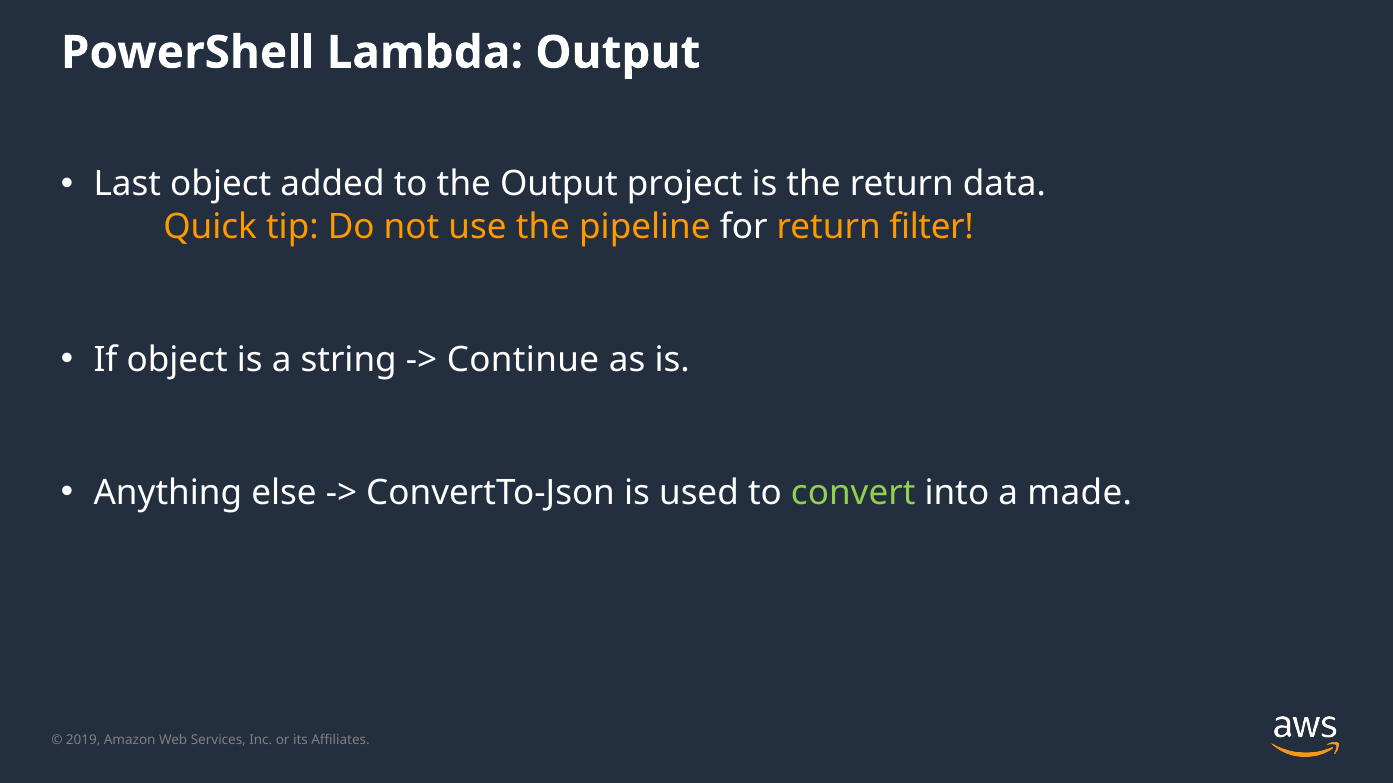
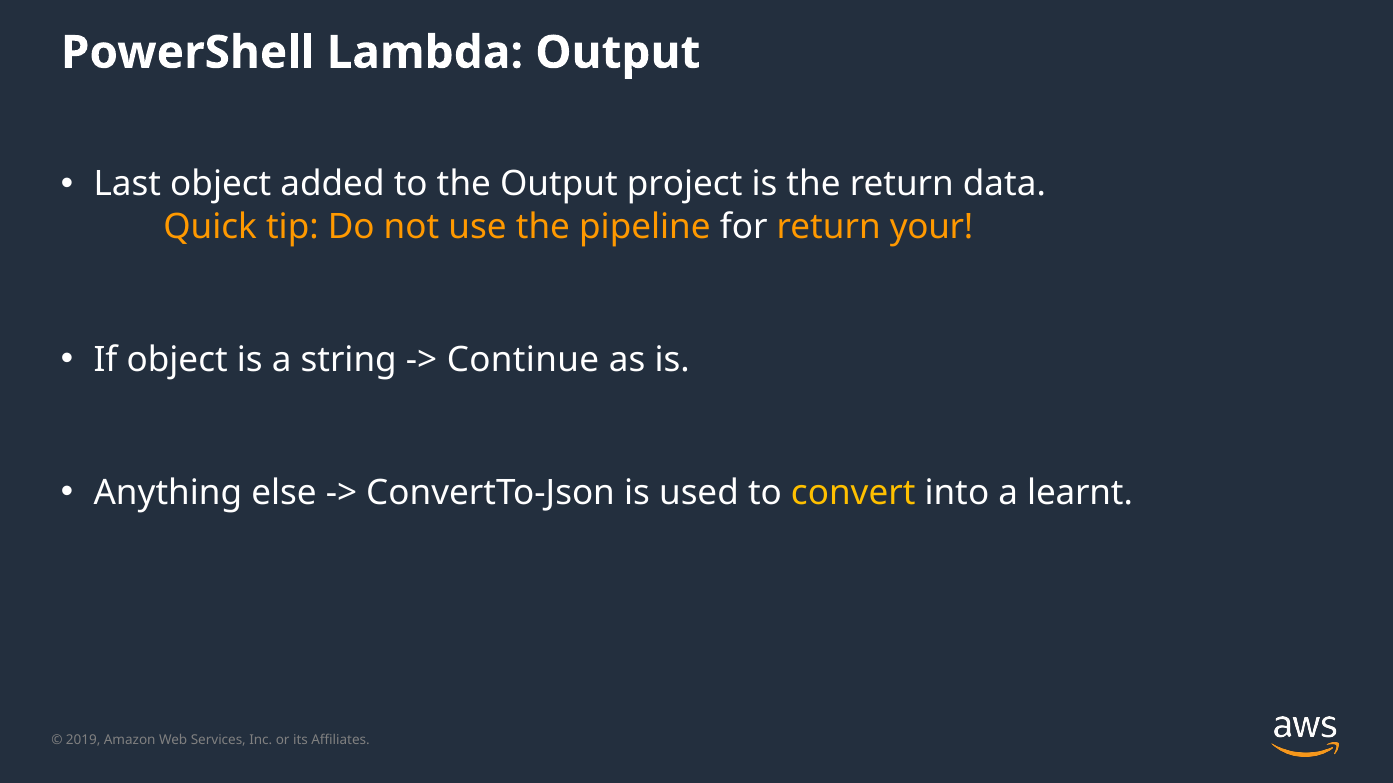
filter: filter -> your (932, 227)
convert colour: light green -> yellow (853, 493)
made: made -> learnt (1080, 493)
